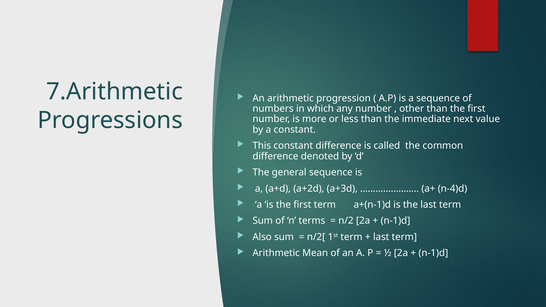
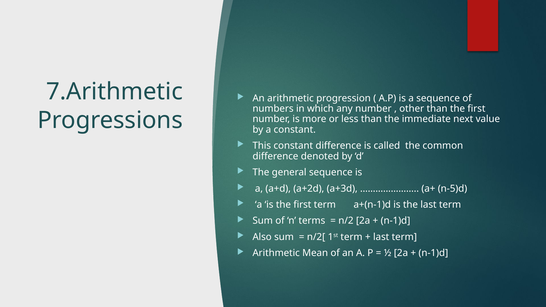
n-4)d: n-4)d -> n-5)d (453, 189)
